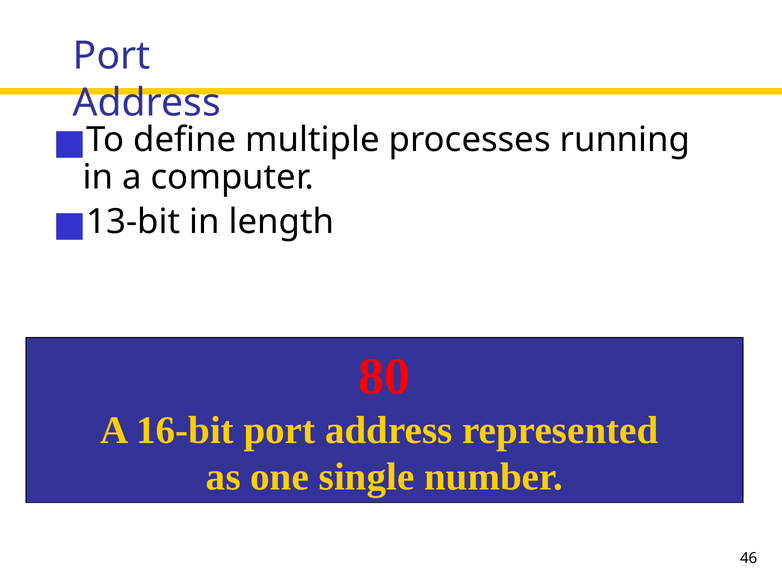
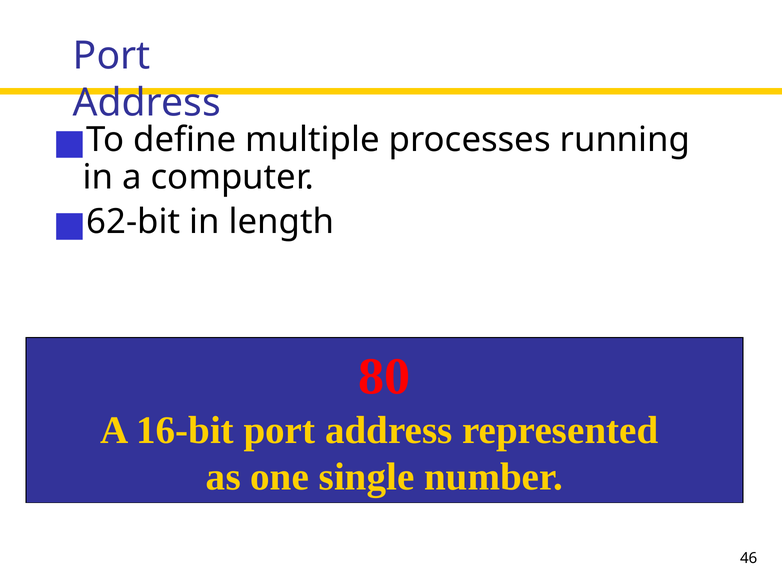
13-bit: 13-bit -> 62-bit (133, 222)
